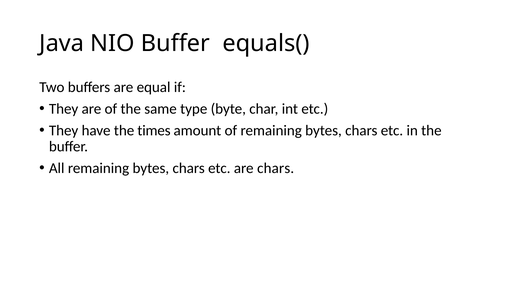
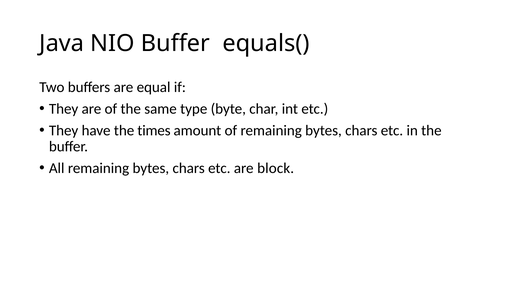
are chars: chars -> block (276, 168)
